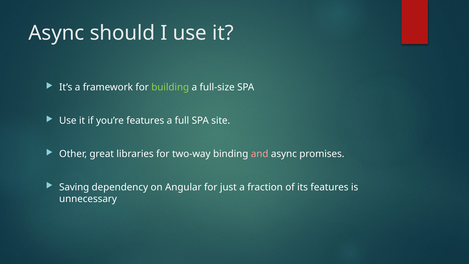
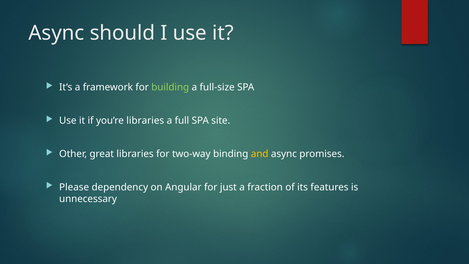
you’re features: features -> libraries (145, 121)
and colour: pink -> yellow (260, 154)
Saving: Saving -> Please (74, 187)
